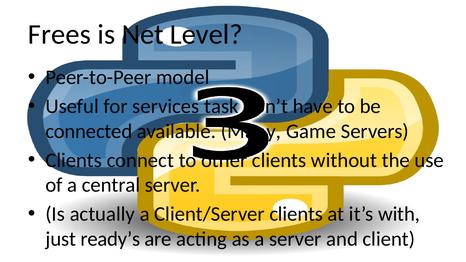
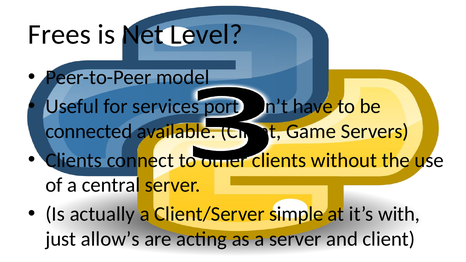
task: task -> port (221, 106)
available Many: Many -> Client (251, 131)
Client/Server clients: clients -> simple (296, 214)
ready’s: ready’s -> allow’s (110, 239)
